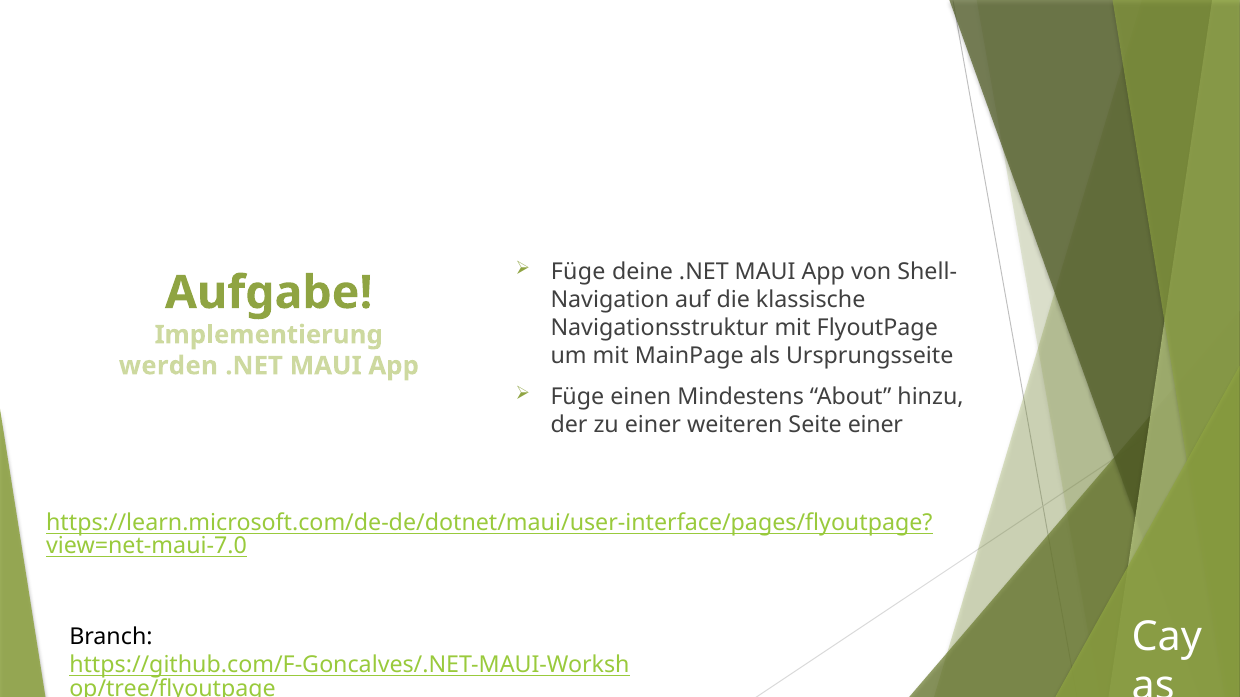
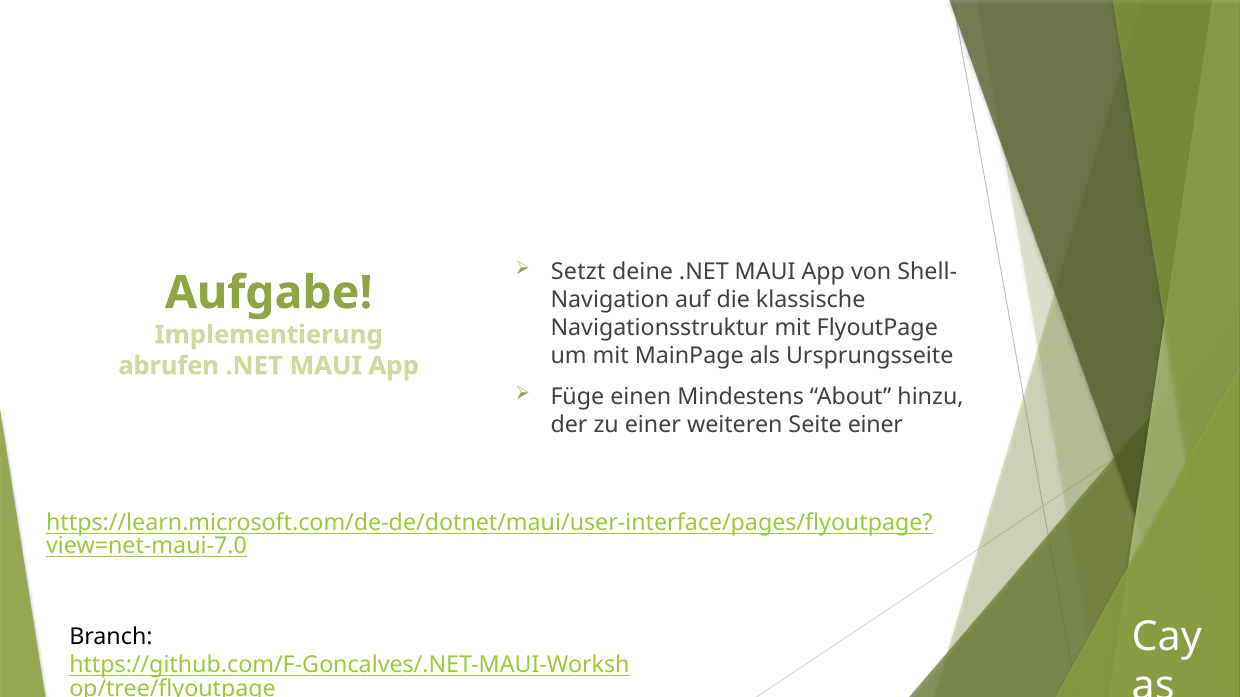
Füge: Füge -> Setzt (578, 272)
werden: werden -> abrufen (169, 366)
